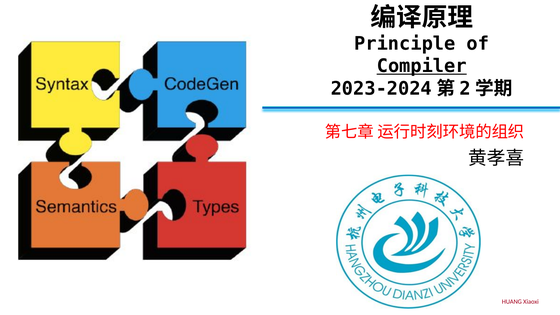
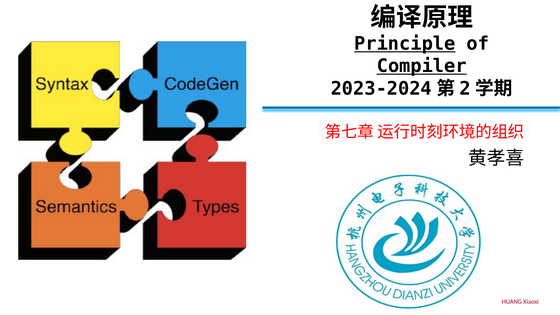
Principle underline: none -> present (405, 44)
